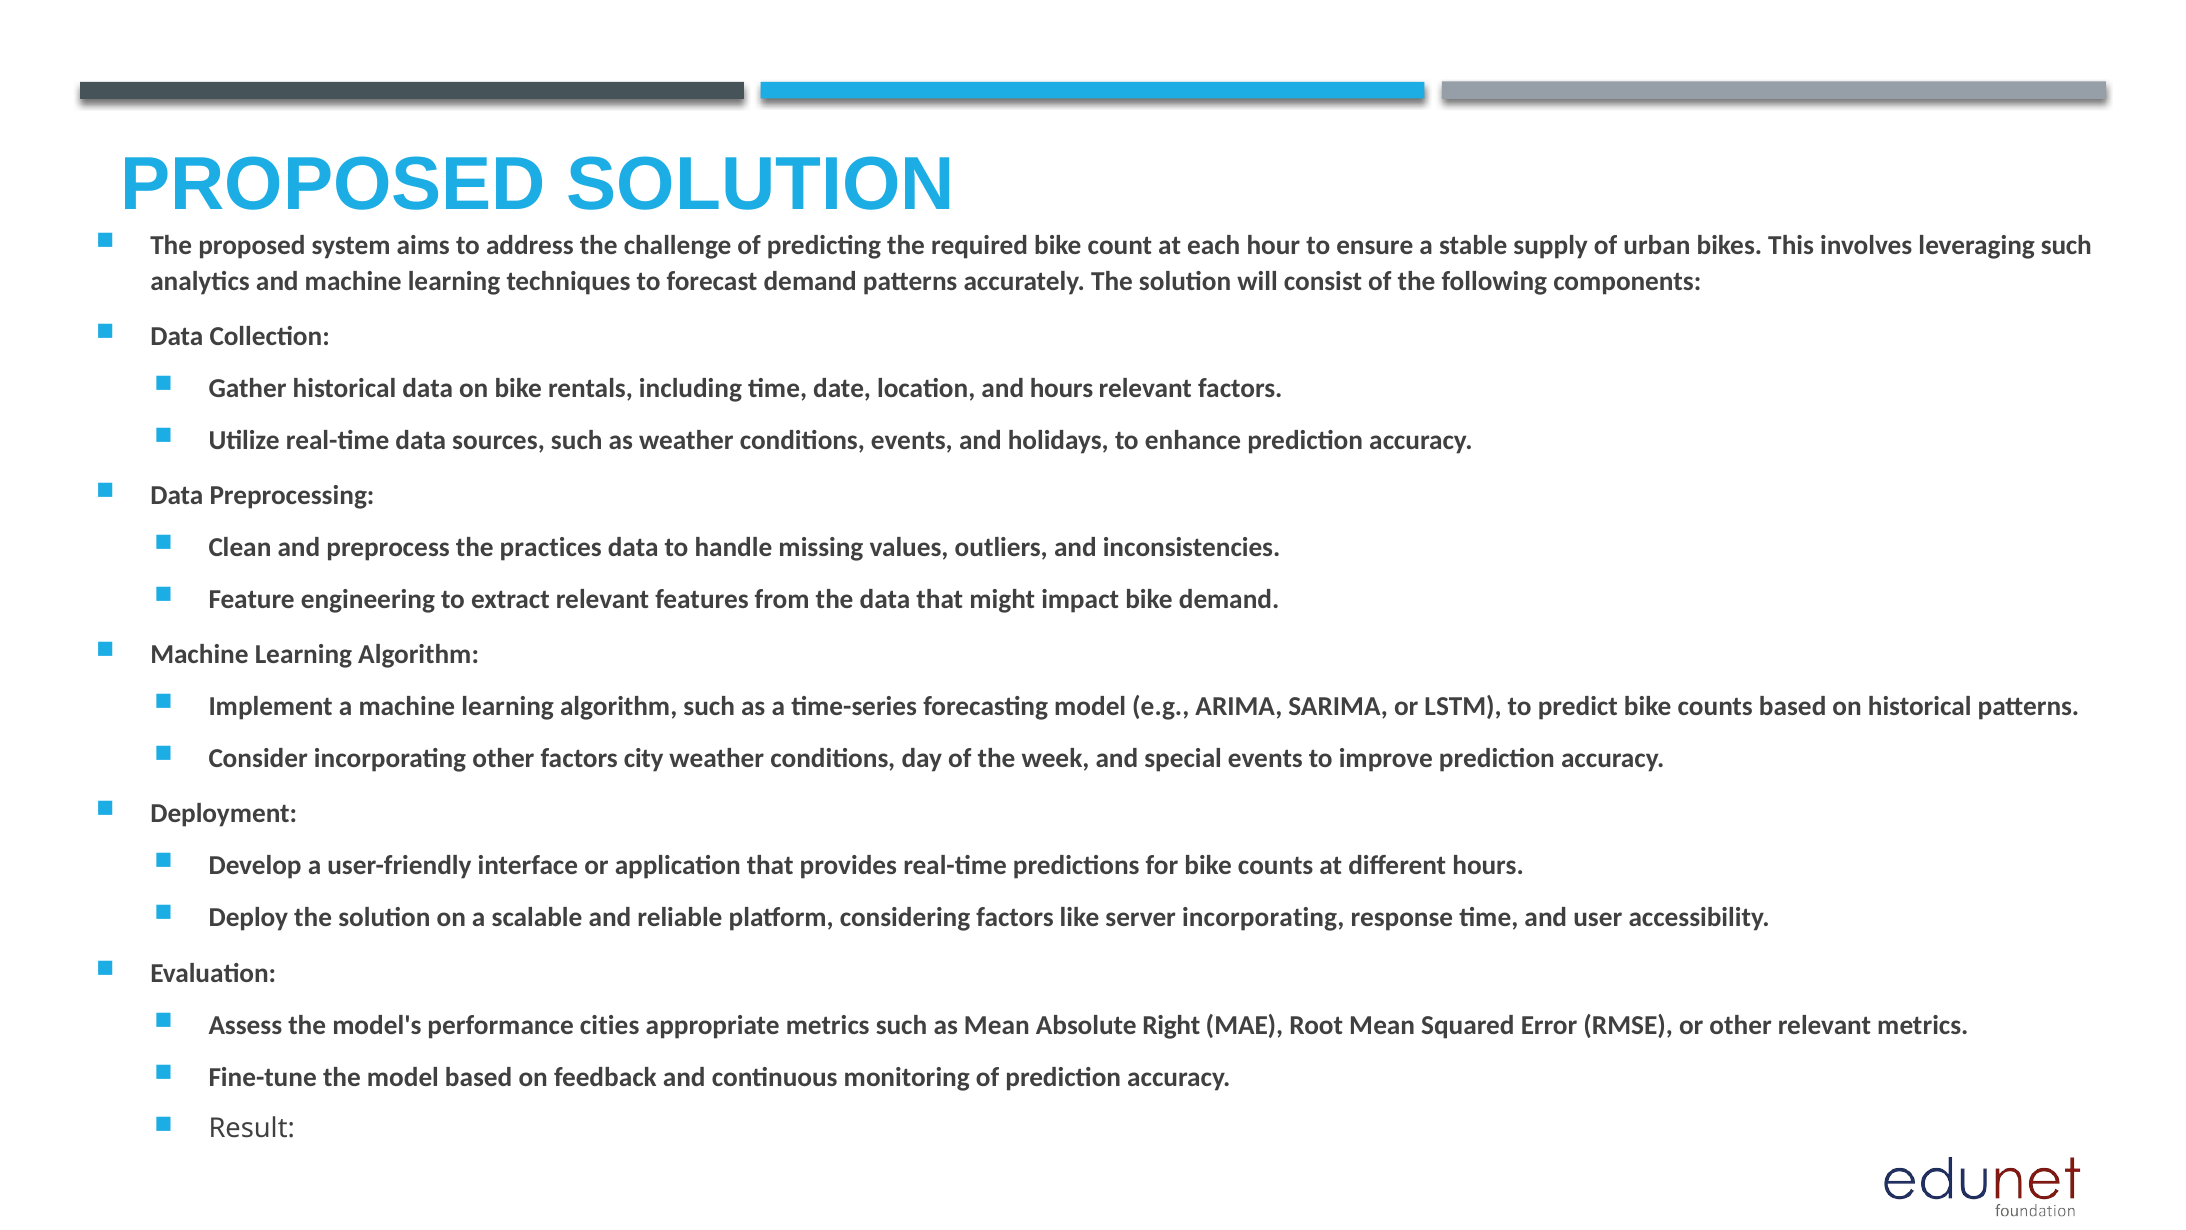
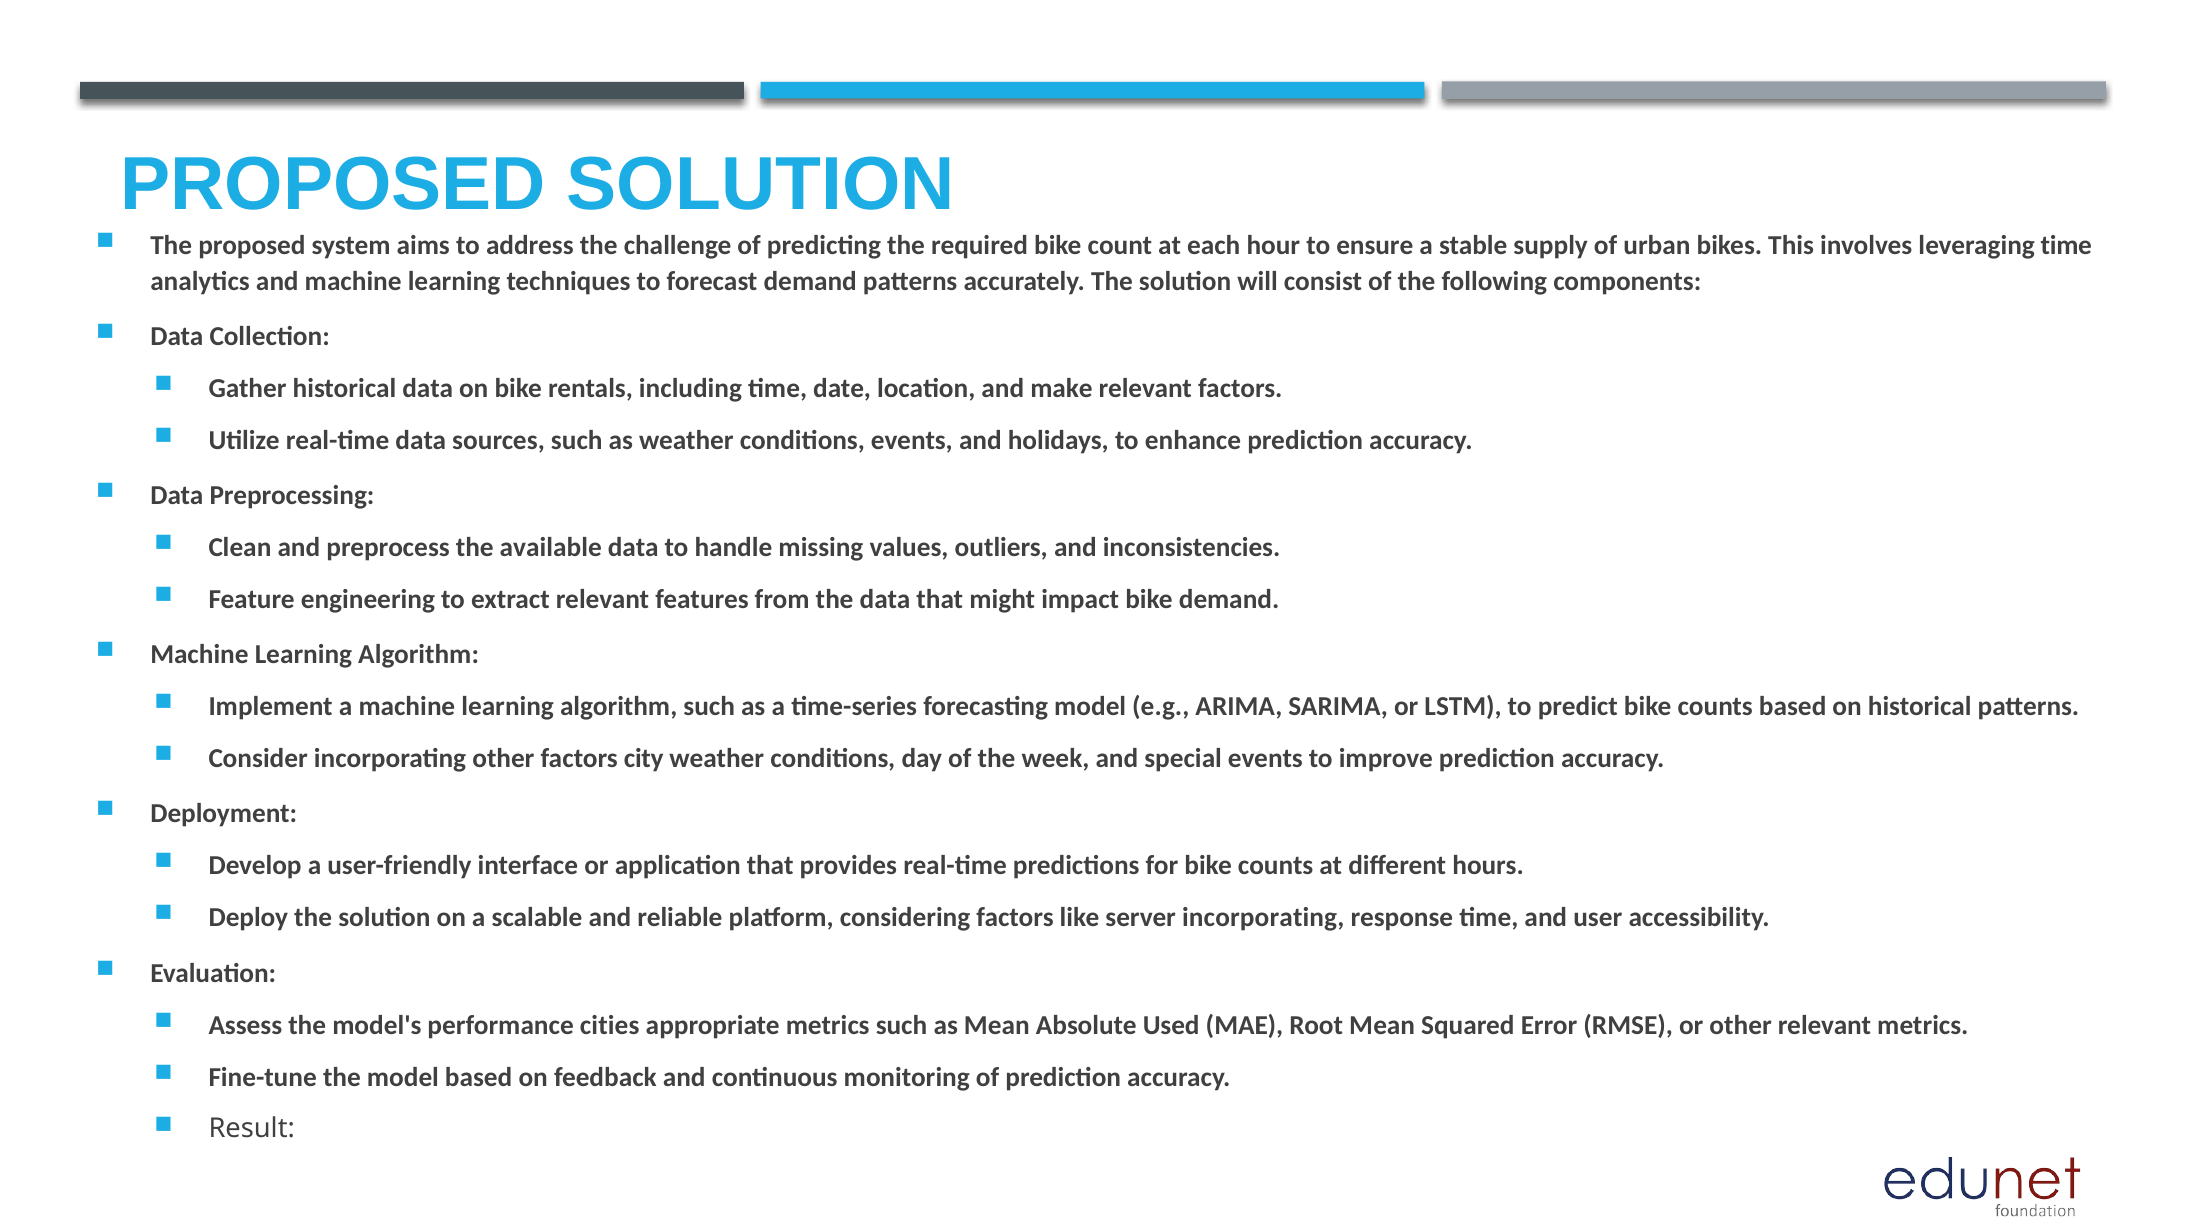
leveraging such: such -> time (2066, 245)
and hours: hours -> make (1061, 388)
practices: practices -> available (551, 547)
Right: Right -> Used (1171, 1025)
